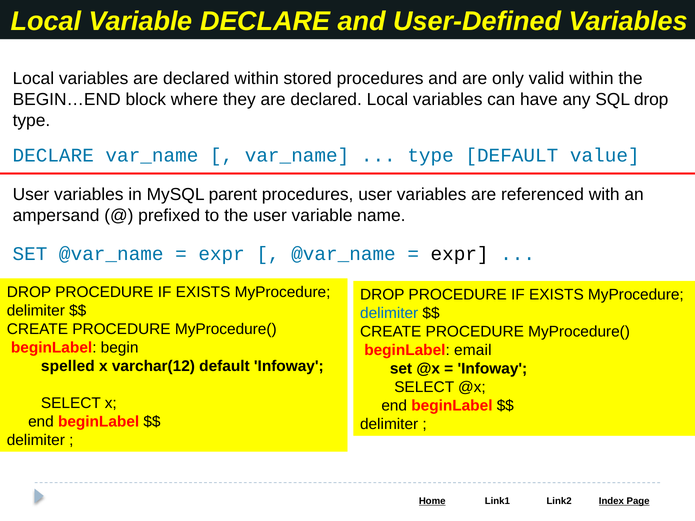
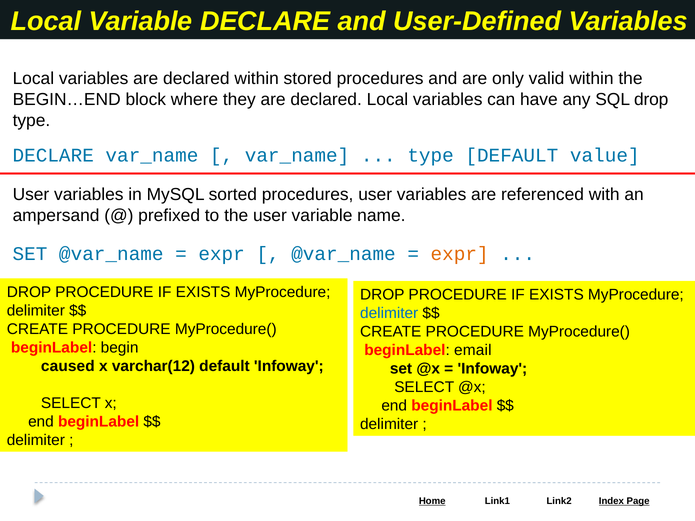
parent: parent -> sorted (233, 195)
expr colour: black -> orange (460, 254)
spelled: spelled -> caused (68, 366)
